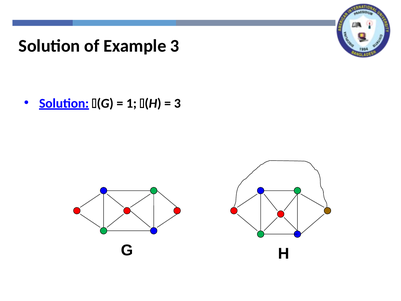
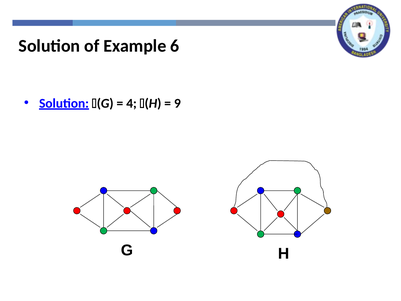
Example 3: 3 -> 6 (175, 46)
1: 1 -> 4 (131, 103)
3: 3 -> 9 (177, 103)
